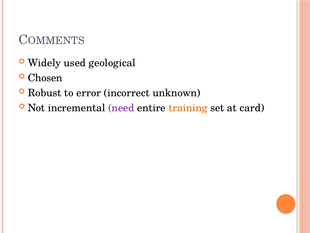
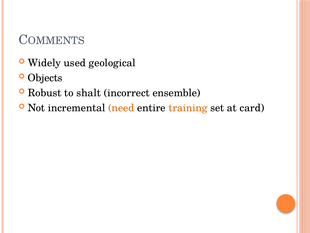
Chosen: Chosen -> Objects (45, 78)
error: error -> shalt (89, 93)
unknown: unknown -> ensemble (176, 93)
need colour: purple -> orange (121, 108)
